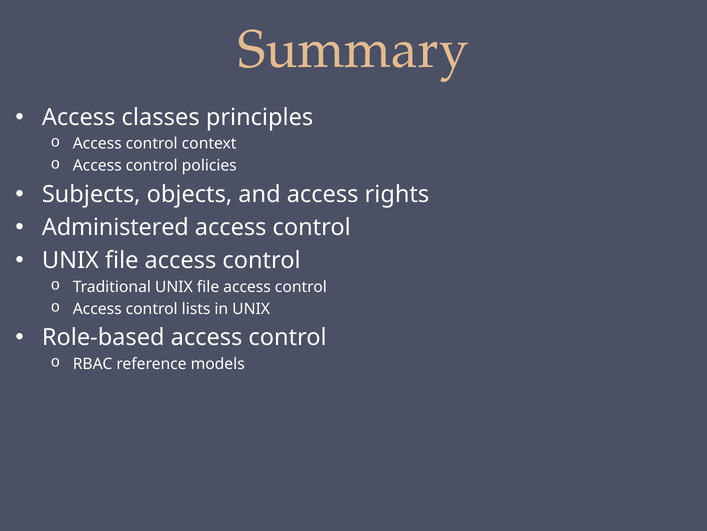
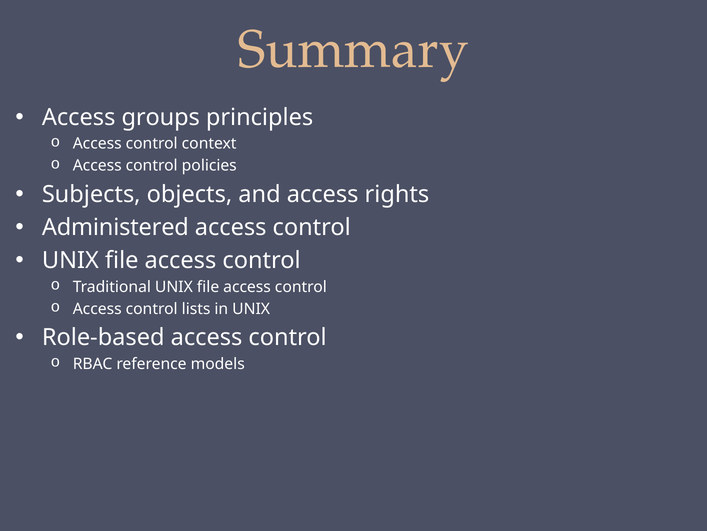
classes: classes -> groups (161, 117)
